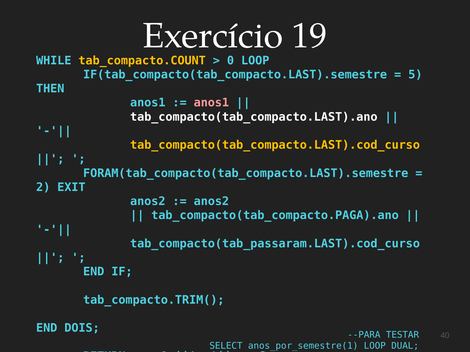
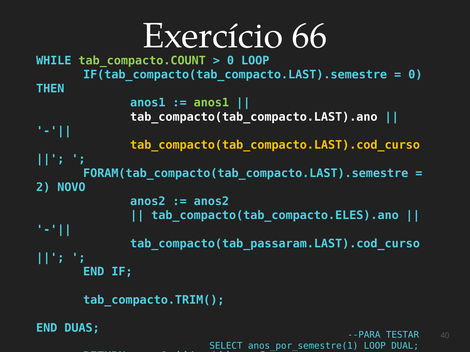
19: 19 -> 66 (309, 36)
tab_compacto.COUNT colour: yellow -> light green (142, 61)
5: 5 -> 0 (415, 75)
anos1 colour: pink -> light green (211, 103)
EXIT: EXIT -> NOVO (71, 188)
tab_compacto(tab_compacto.PAGA).ano: tab_compacto(tab_compacto.PAGA).ano -> tab_compacto(tab_compacto.ELES).ano (275, 216)
DOIS: DOIS -> DUAS (82, 329)
